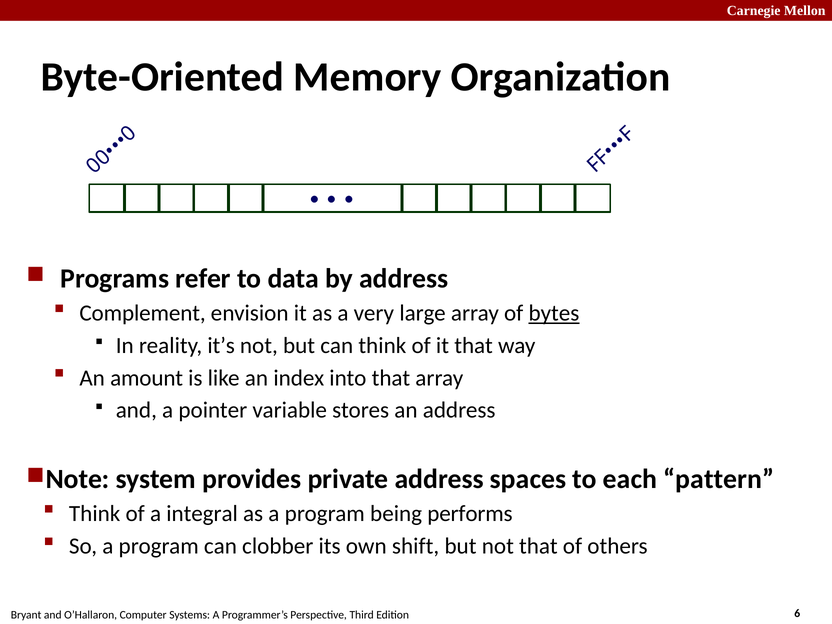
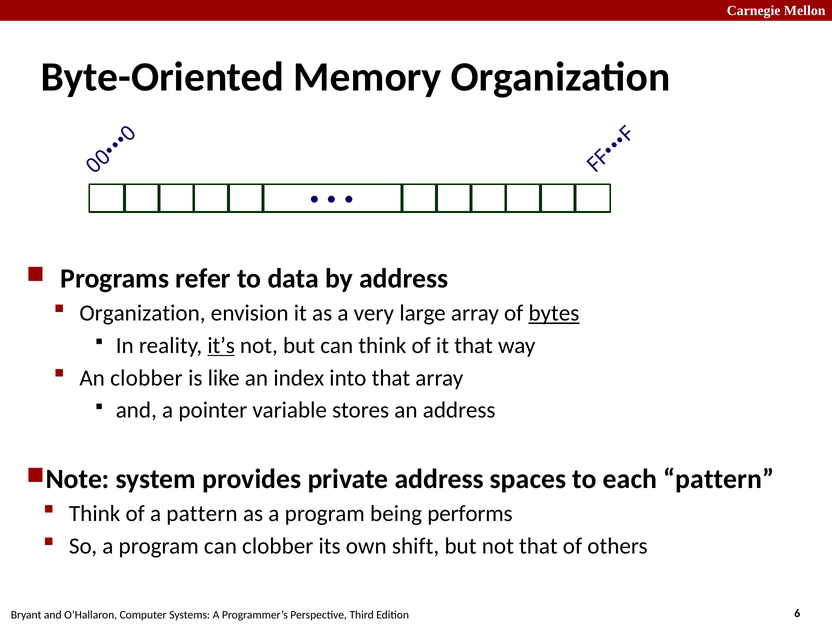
Complement: Complement -> Organization (142, 313)
it’s underline: none -> present (221, 346)
An amount: amount -> clobber (146, 378)
a integral: integral -> pattern (202, 514)
